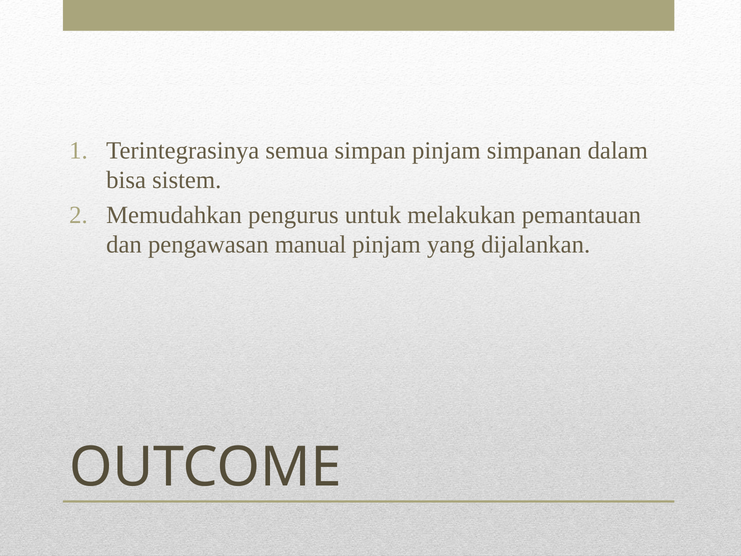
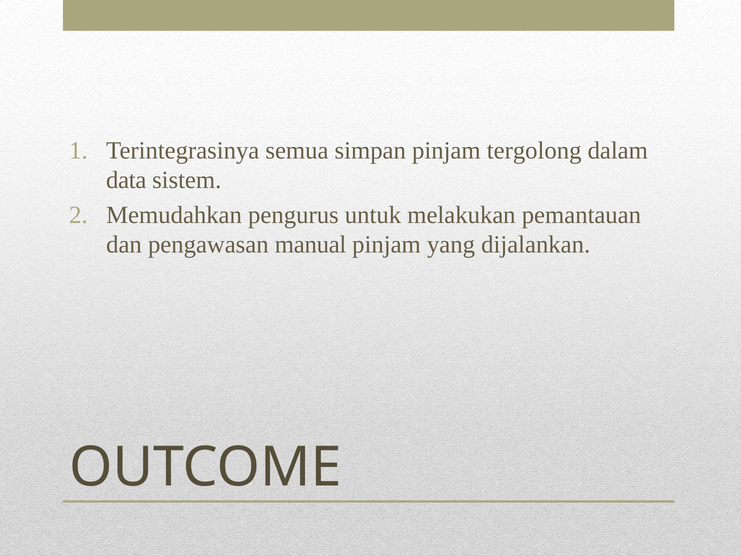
simpanan: simpanan -> tergolong (534, 151)
bisa: bisa -> data (126, 180)
